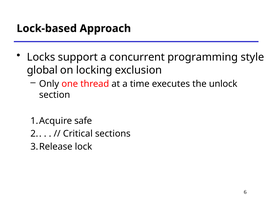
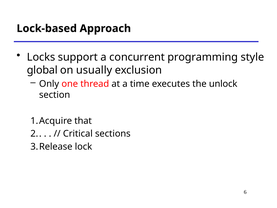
locking: locking -> usually (94, 70)
safe: safe -> that (83, 121)
